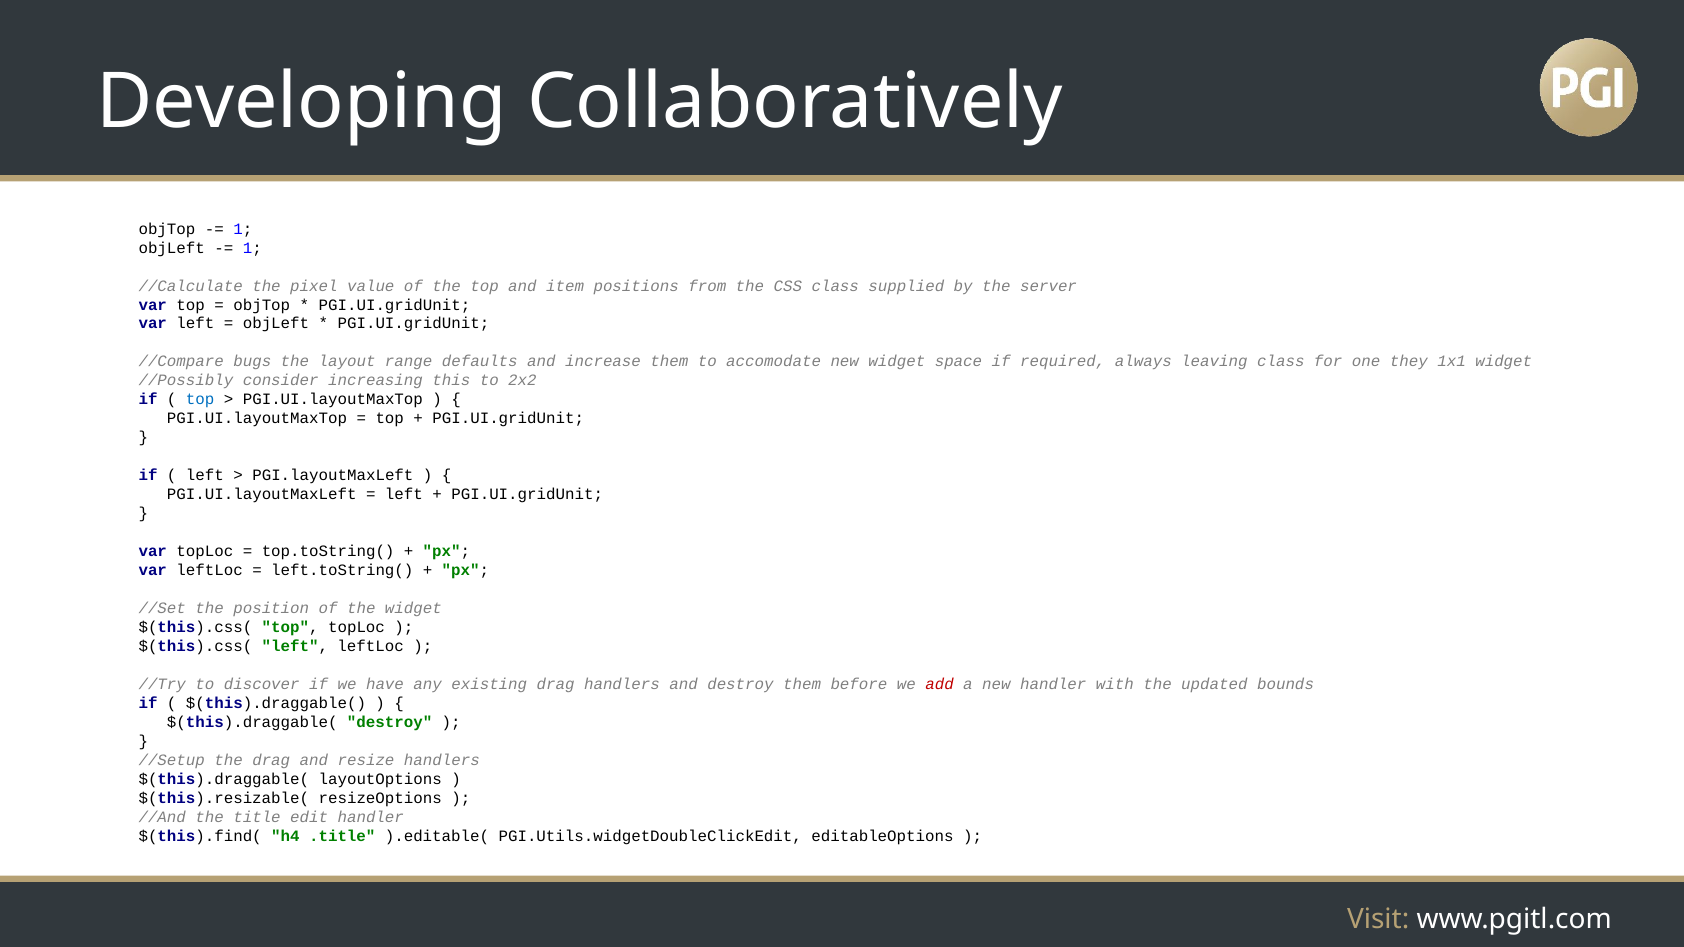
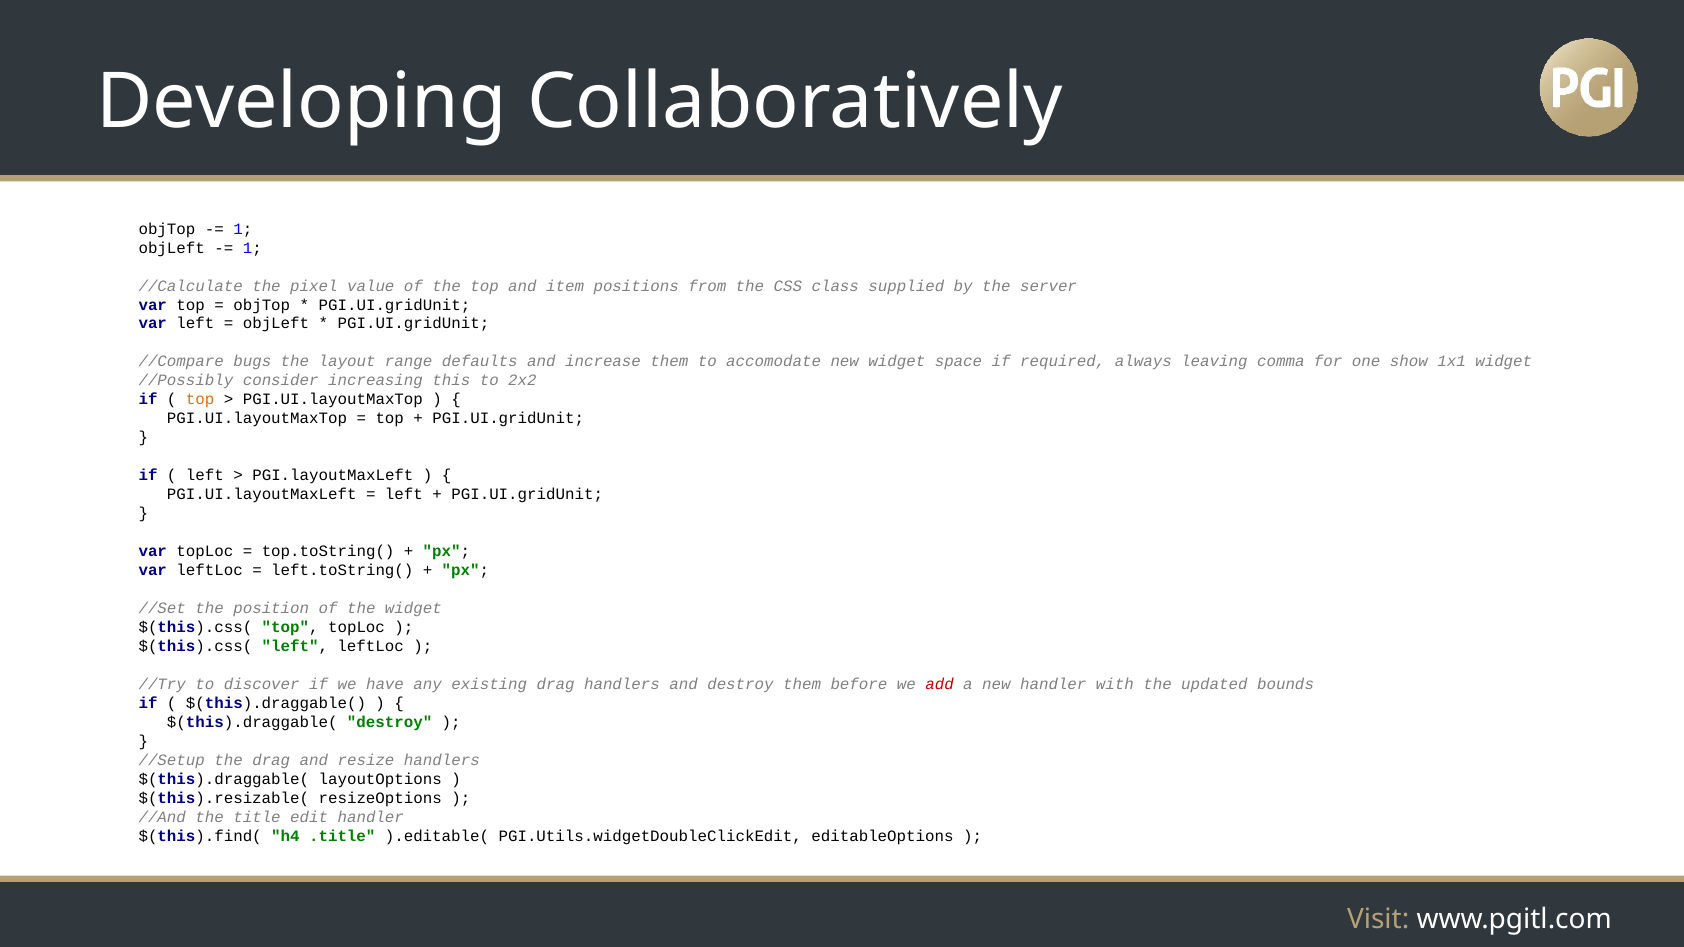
leaving class: class -> comma (1281, 362)
they: they -> show (1409, 362)
top colour: blue -> orange (200, 400)
